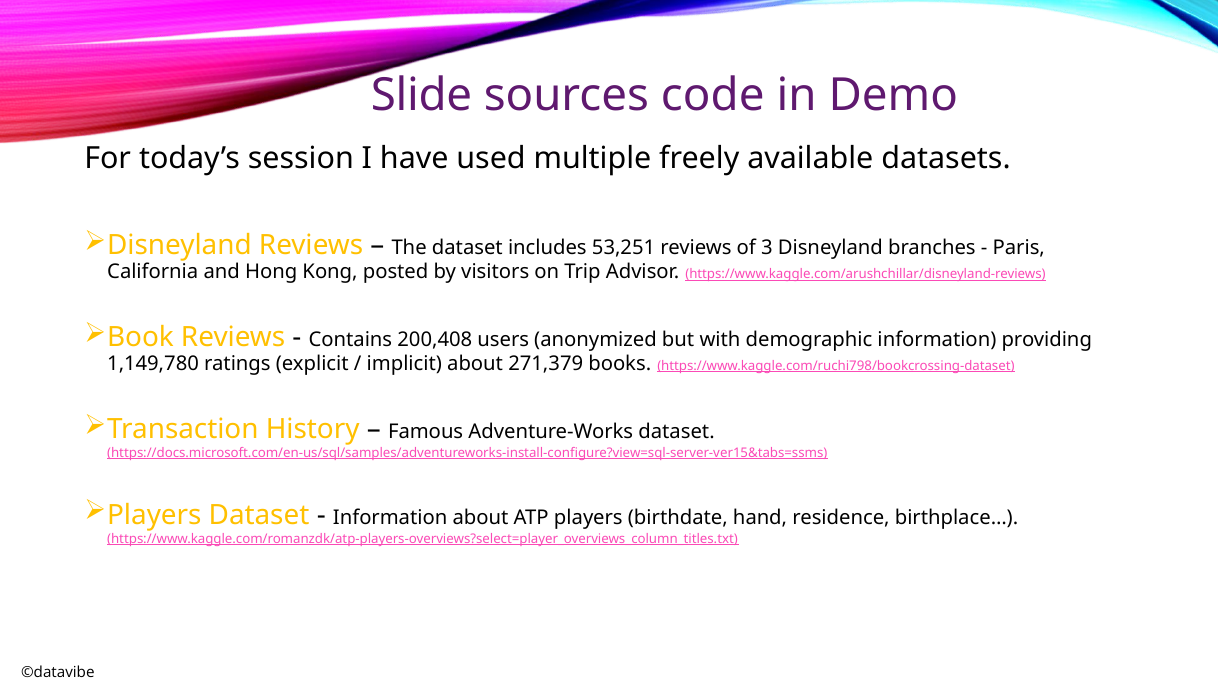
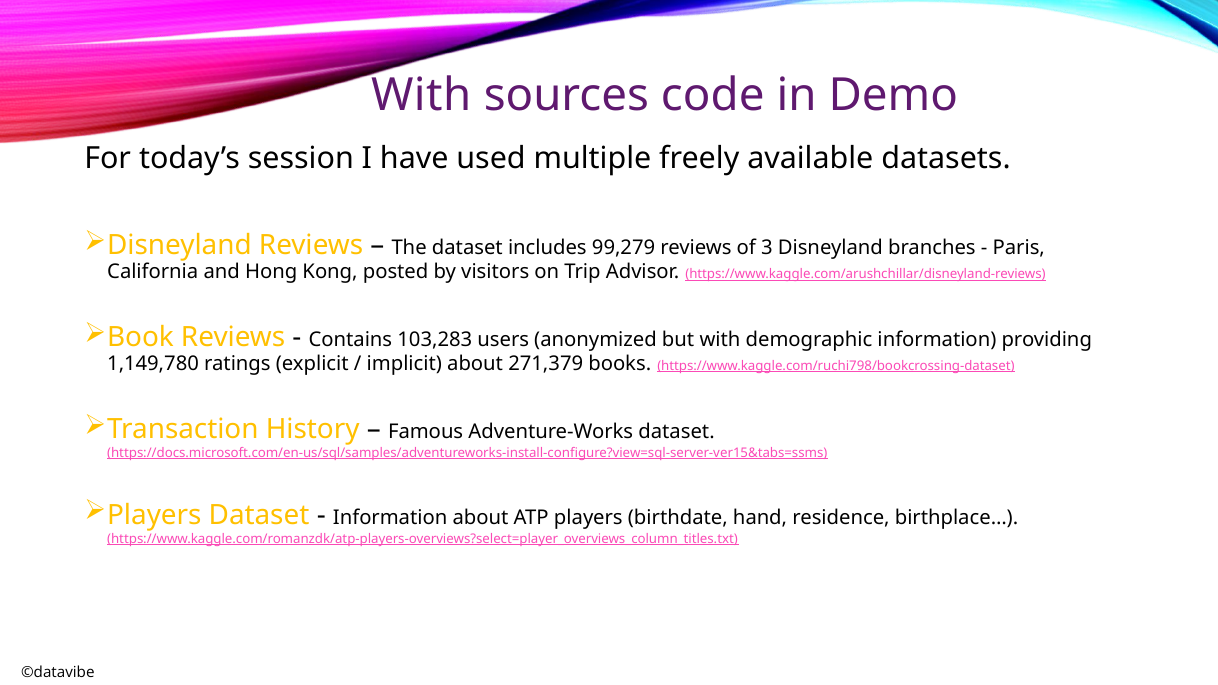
Slide: Slide -> With (421, 96)
53,251: 53,251 -> 99,279 (624, 248)
200,408: 200,408 -> 103,283 (435, 340)
